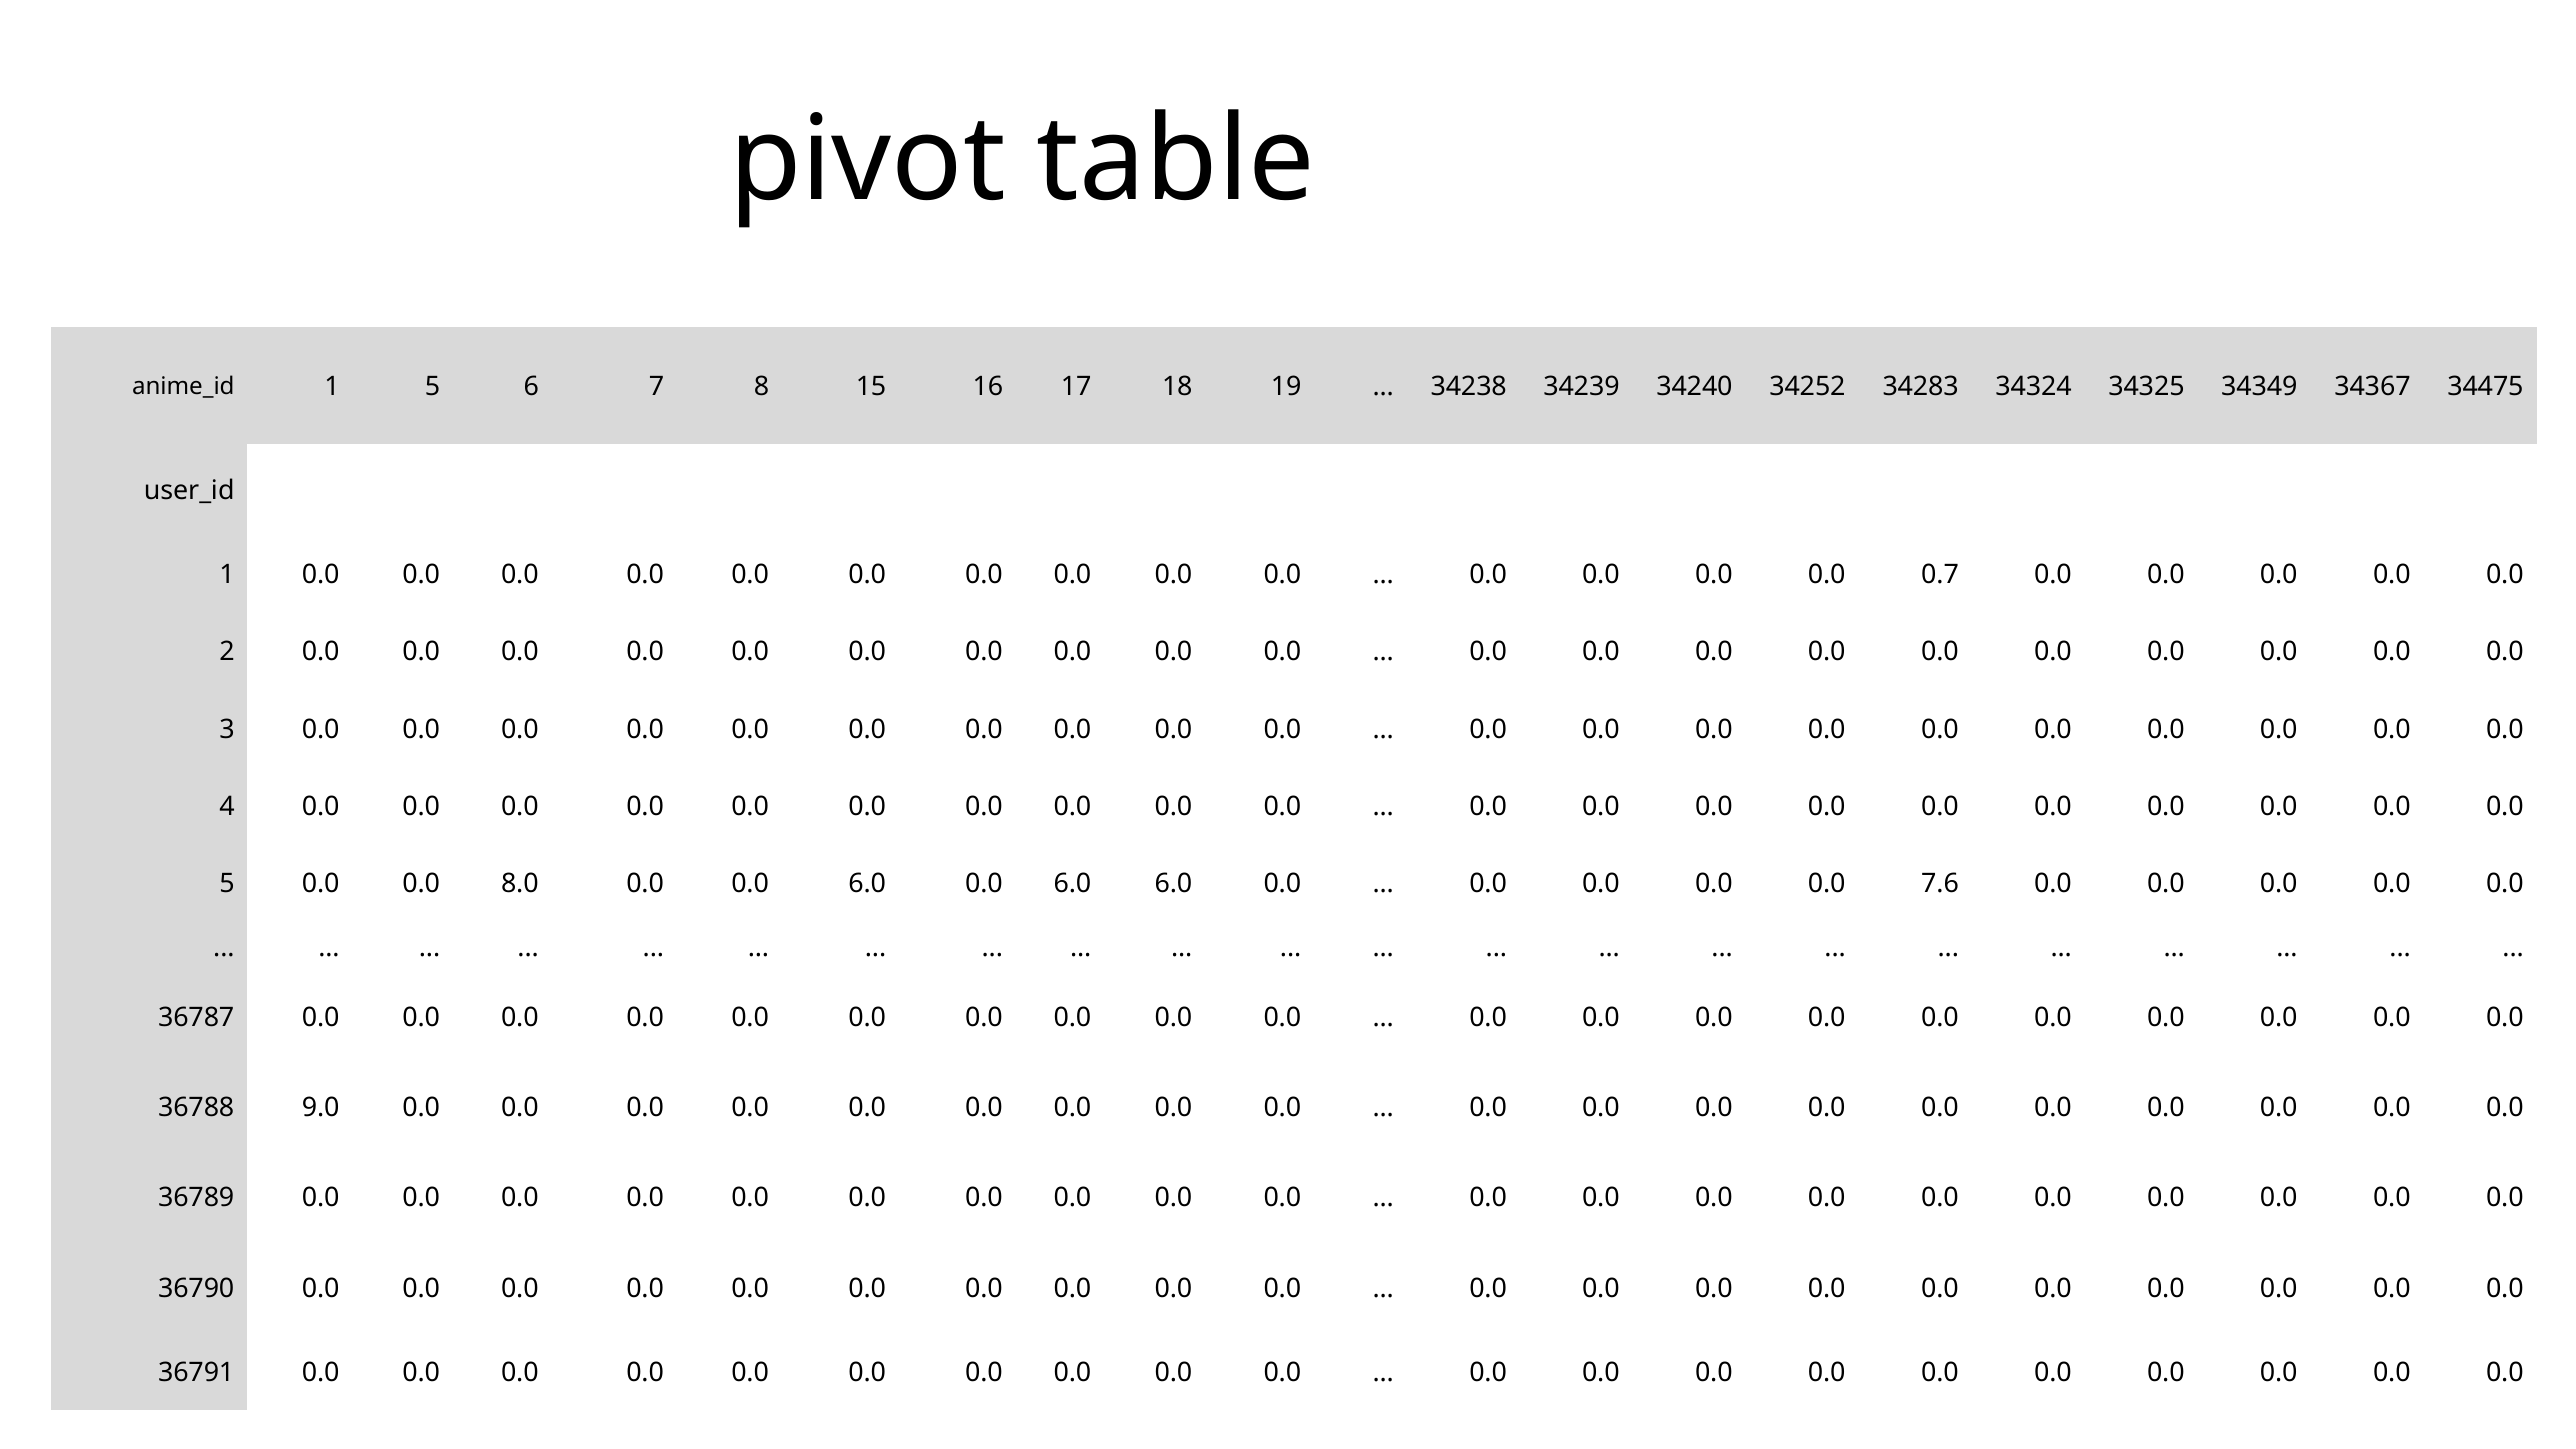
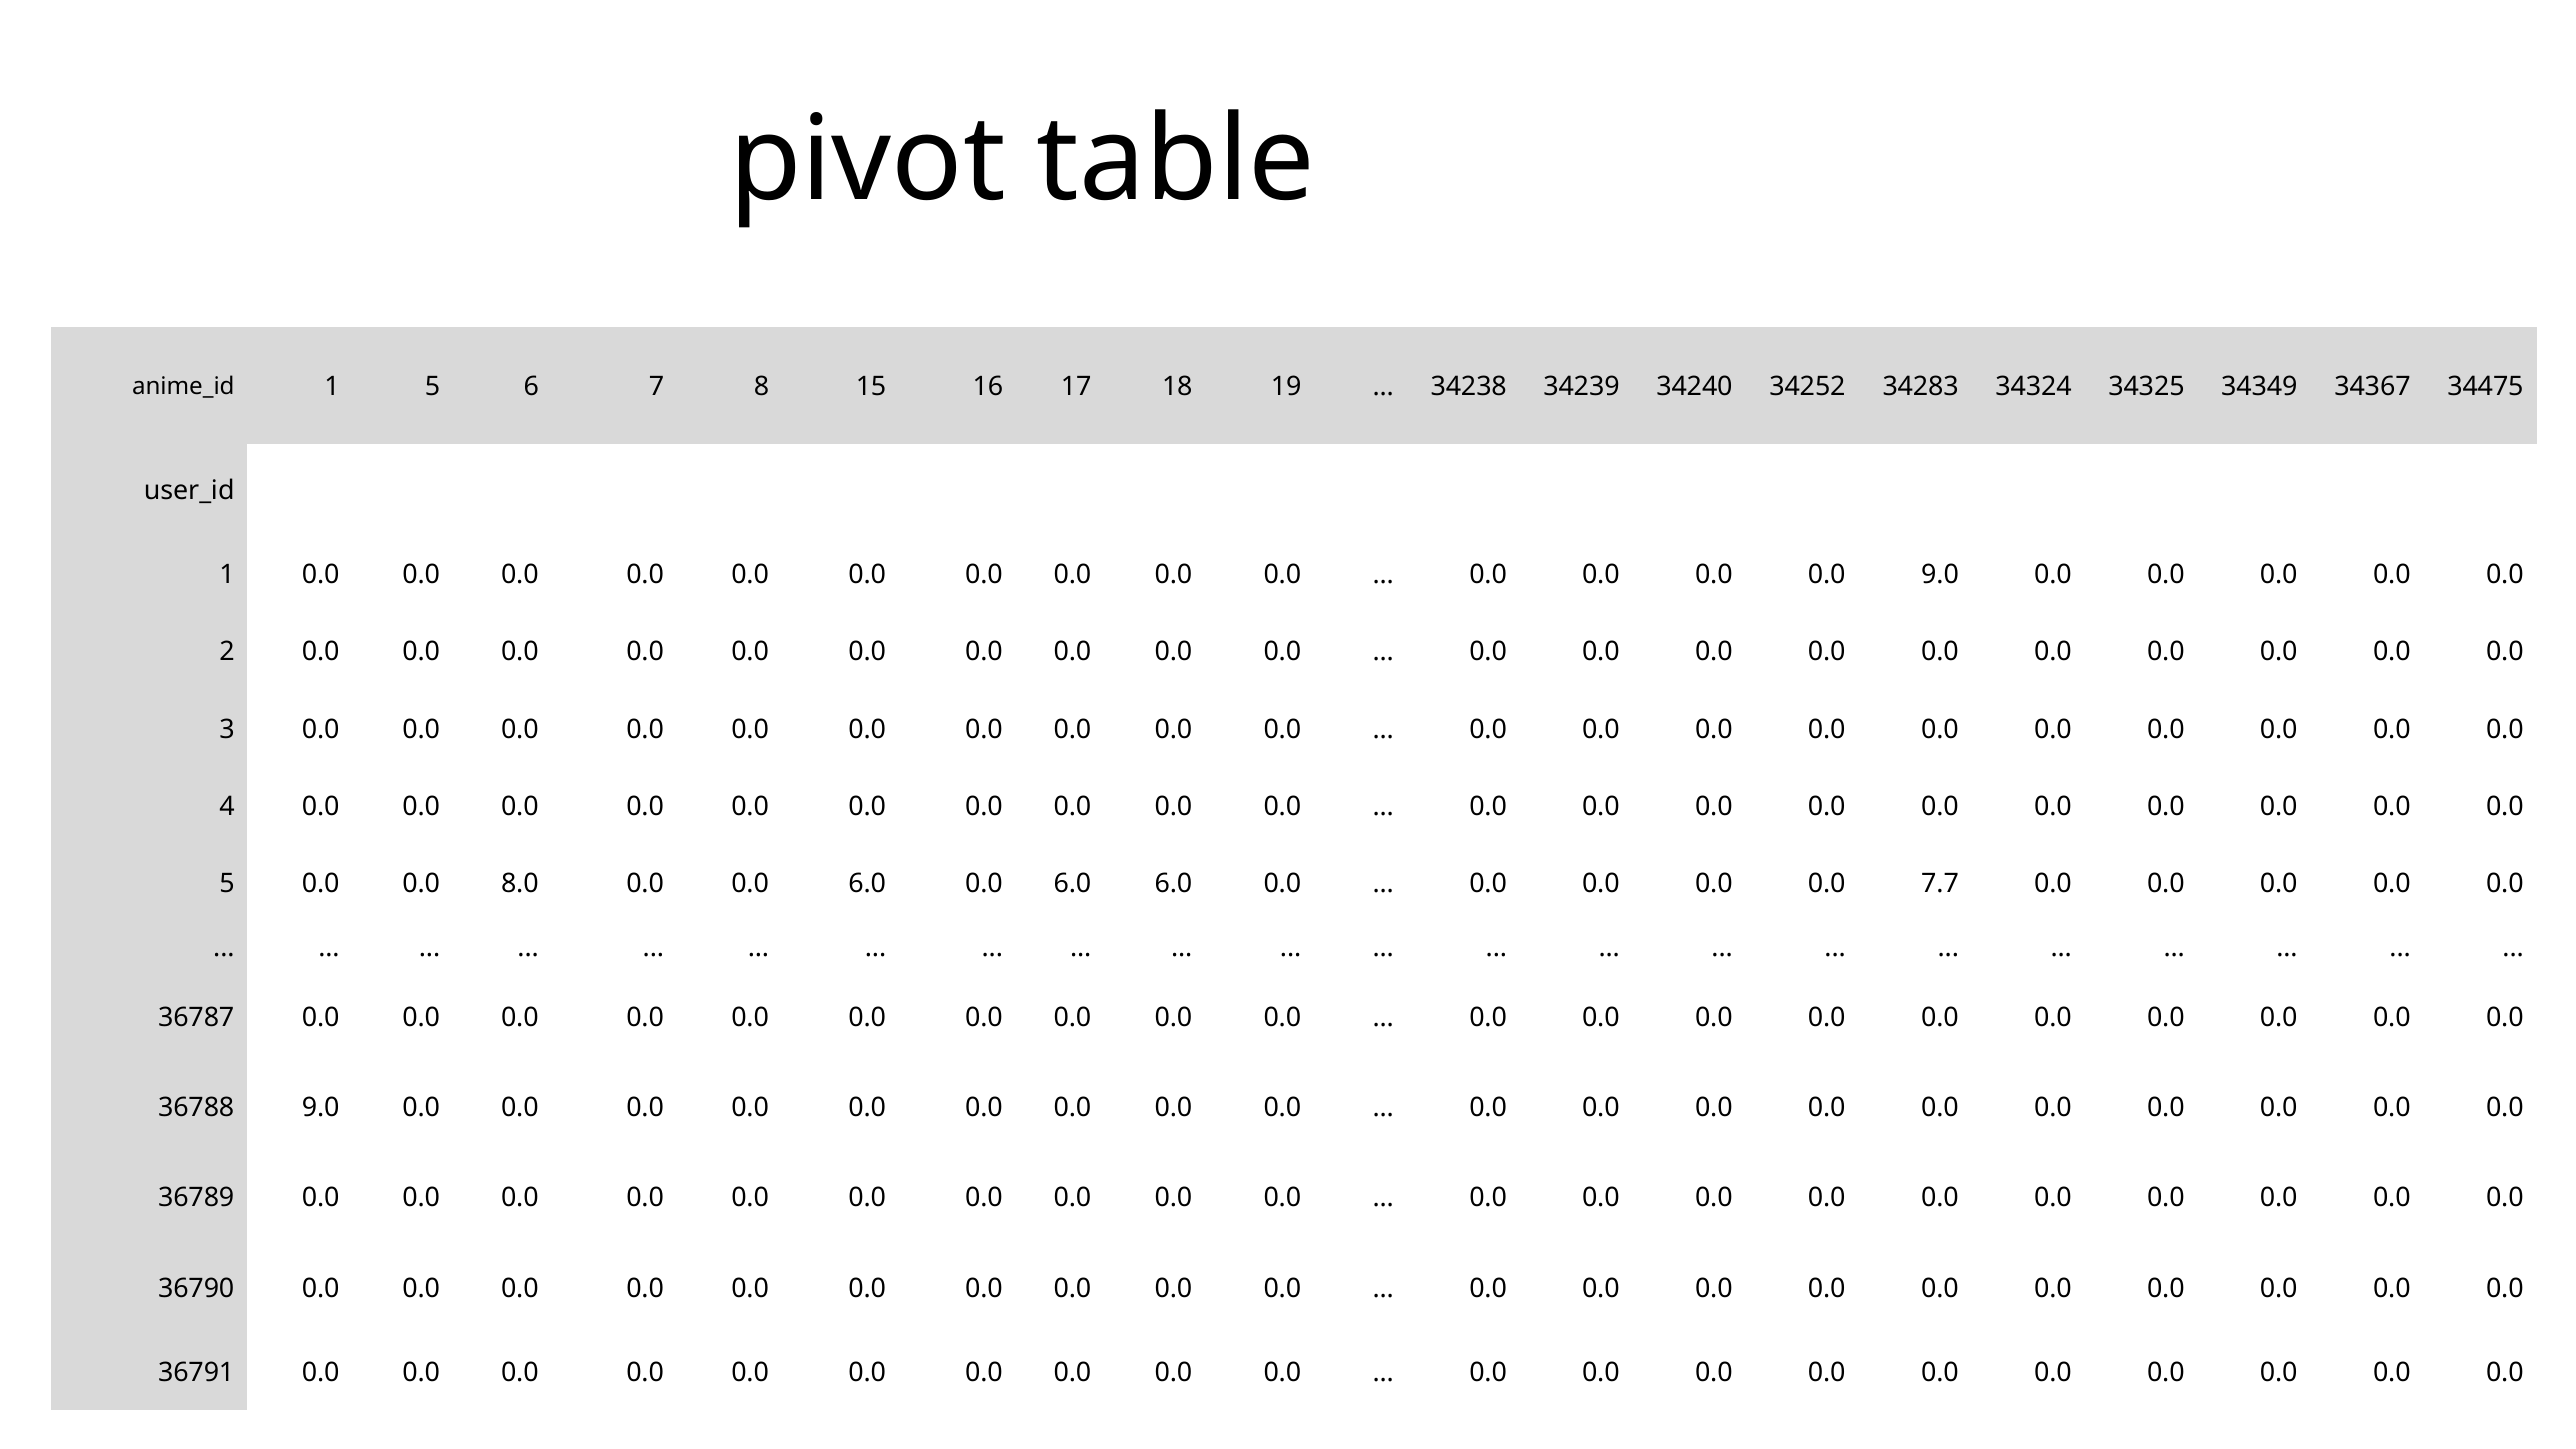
0.0 0.7: 0.7 -> 9.0 (1940, 575)
7.6: 7.6 -> 7.7 (1940, 884)
